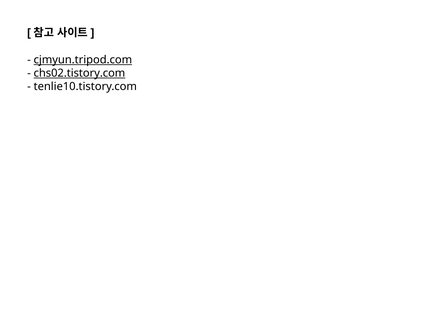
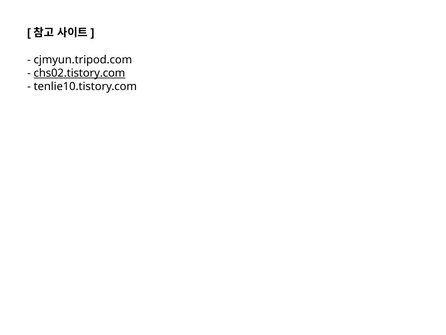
cjmyun.tripod.com underline: present -> none (83, 60)
